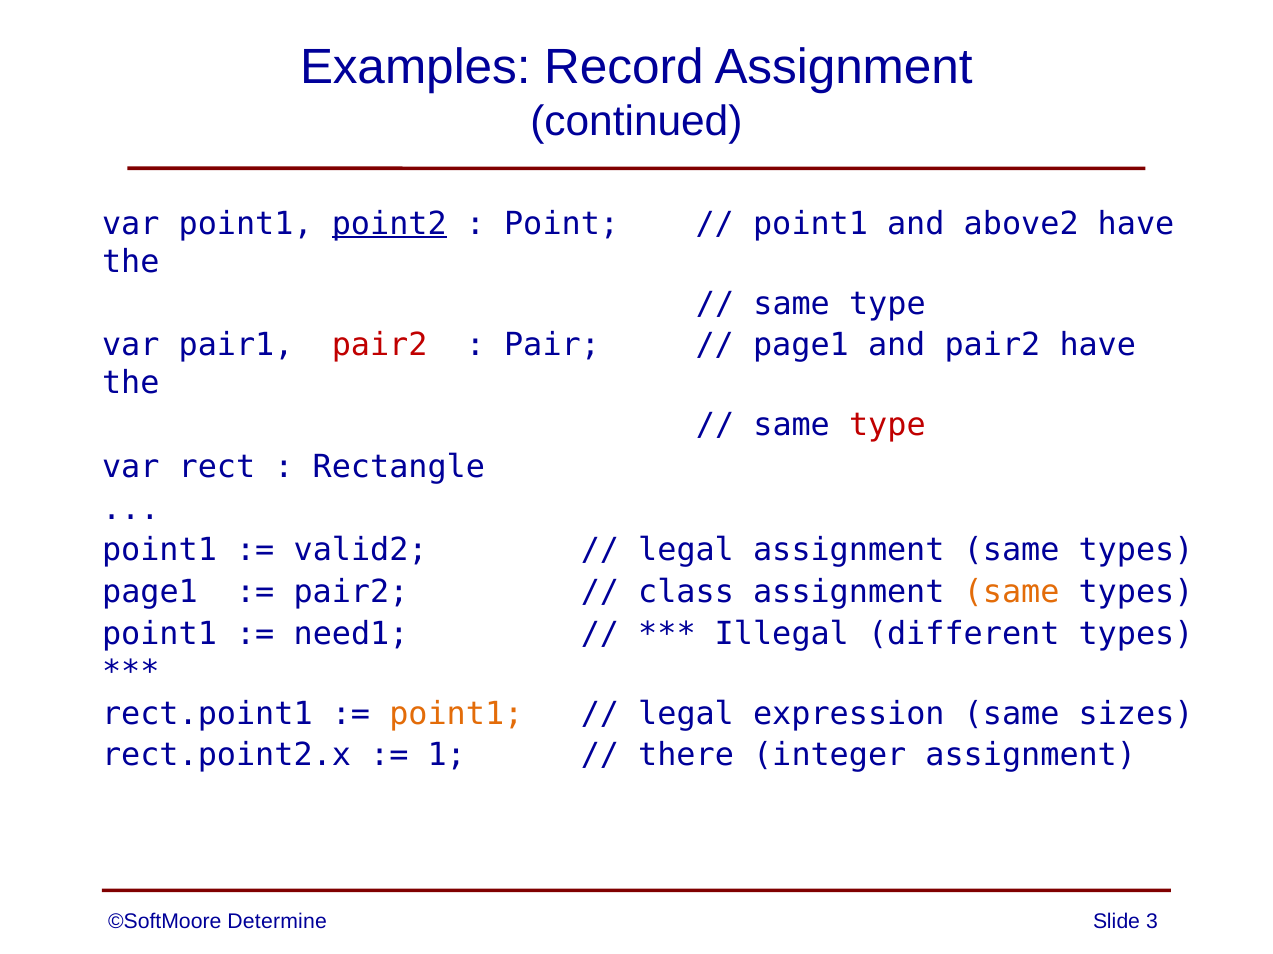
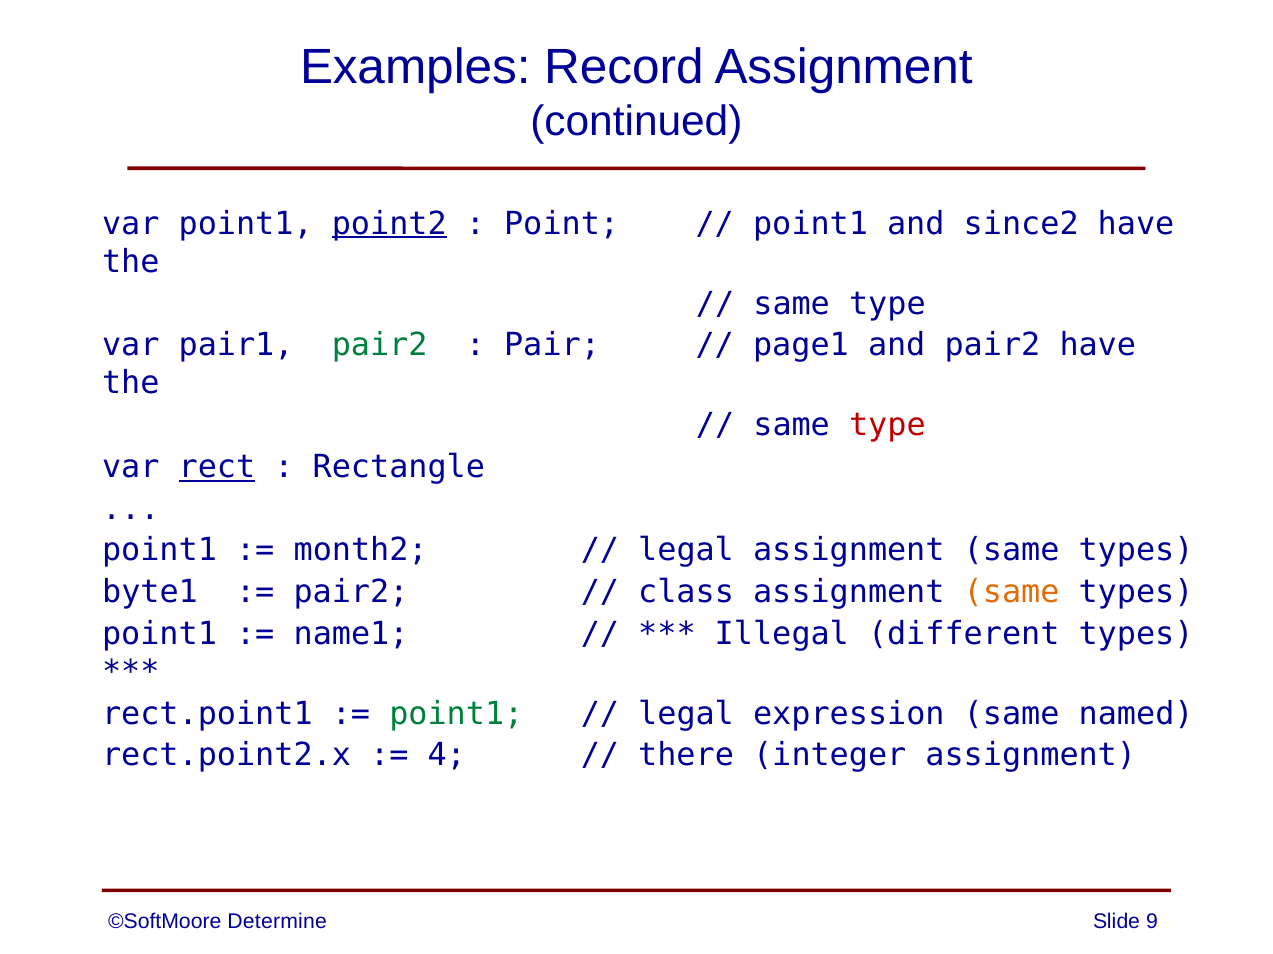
above2: above2 -> since2 (1021, 224)
pair2 colour: red -> green (380, 346)
rect underline: none -> present (217, 467)
valid2: valid2 -> month2 (361, 551)
page1: page1 -> byte1 (150, 593)
need1: need1 -> name1 (351, 634)
point1 colour: orange -> green (456, 714)
sizes: sizes -> named (1136, 714)
1: 1 -> 4 (447, 756)
3: 3 -> 9 (1152, 922)
